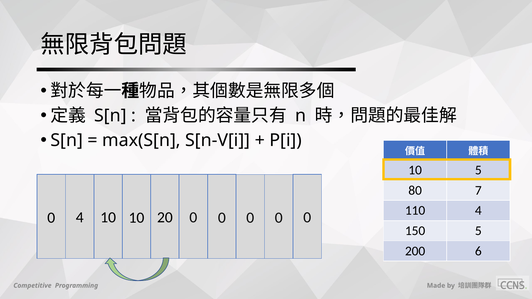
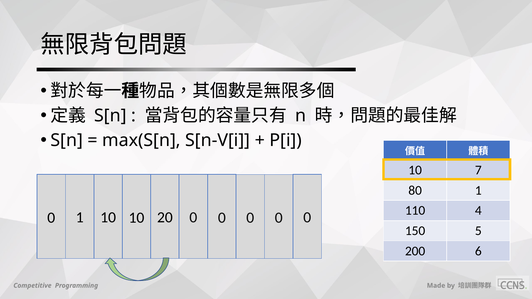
10 5: 5 -> 7 (478, 170)
80 7: 7 -> 1 (478, 191)
0 4: 4 -> 1 (80, 218)
